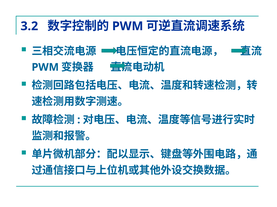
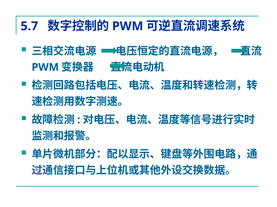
3.2: 3.2 -> 5.7 (29, 26)
